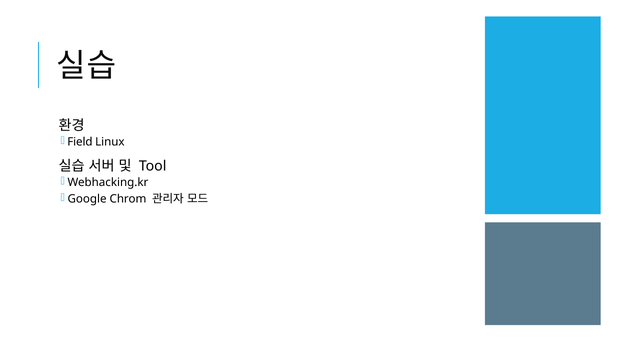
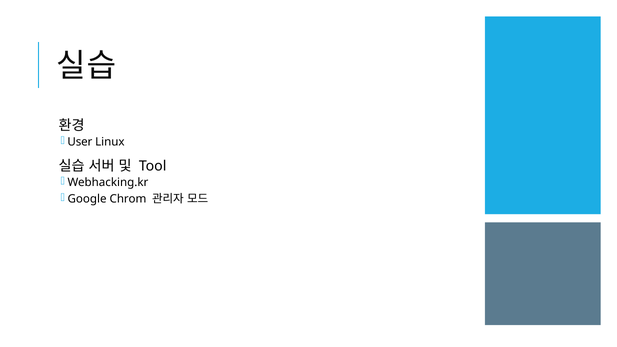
Field: Field -> User (80, 142)
